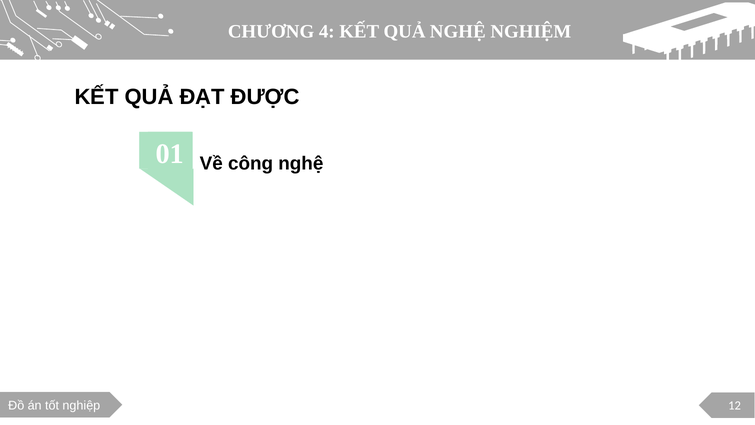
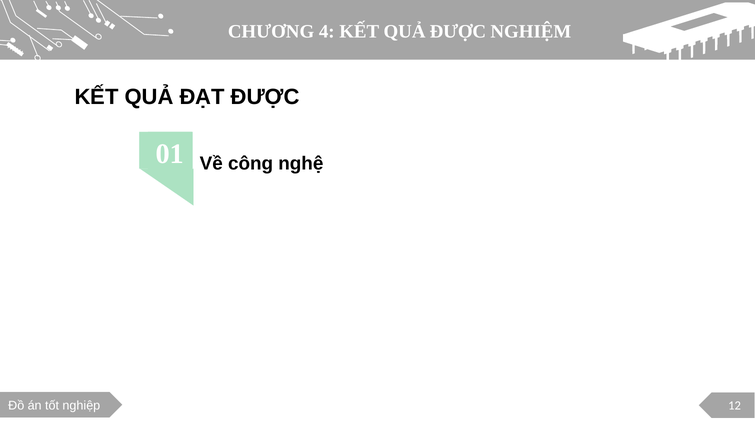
QUẢ NGHỆ: NGHỆ -> ĐƯỢC (458, 31)
